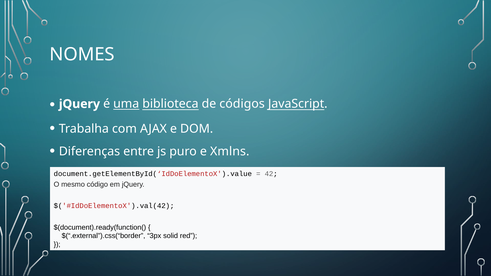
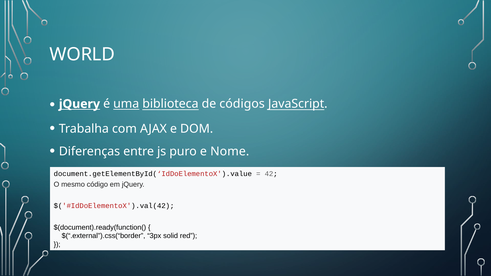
NOMES: NOMES -> WORLD (82, 55)
jQuery underline: none -> present (79, 104)
Xmlns: Xmlns -> Nome (230, 152)
